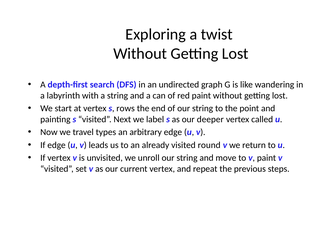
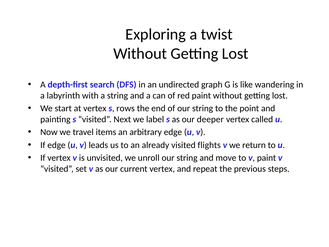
types: types -> items (106, 132)
round: round -> flights (209, 145)
